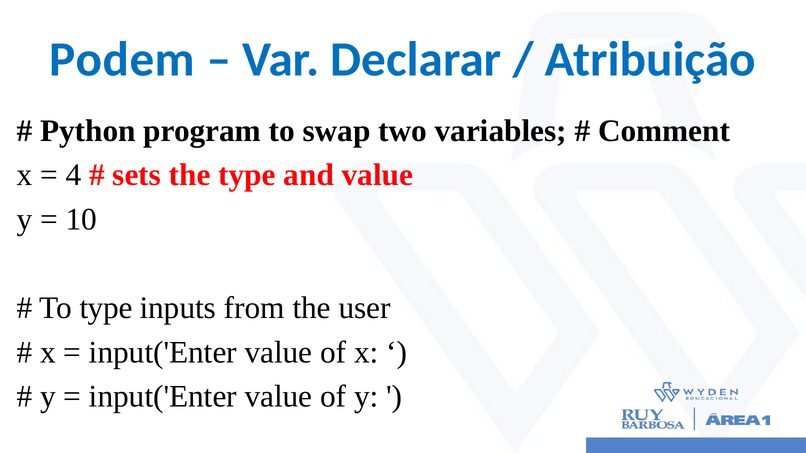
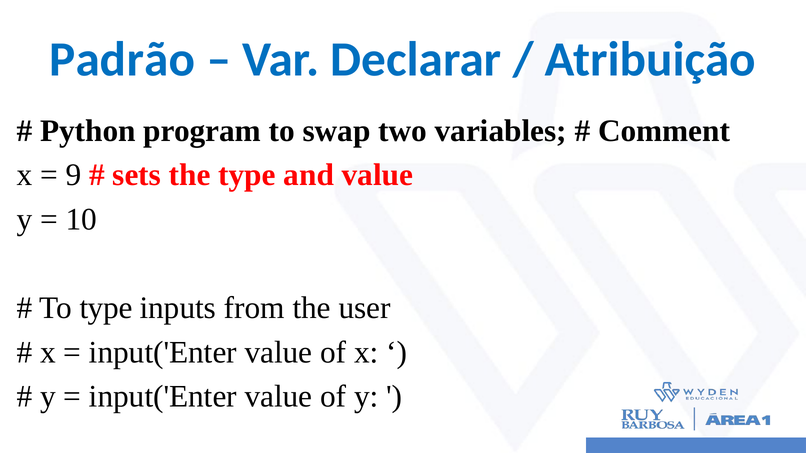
Podem: Podem -> Padrão (122, 59)
4: 4 -> 9 (73, 175)
